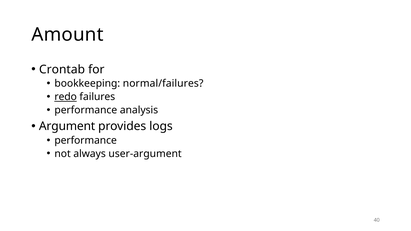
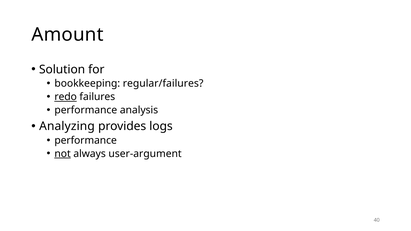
Crontab: Crontab -> Solution (62, 69)
normal/failures: normal/failures -> regular/failures (163, 84)
Argument: Argument -> Analyzing (67, 126)
not underline: none -> present (63, 154)
